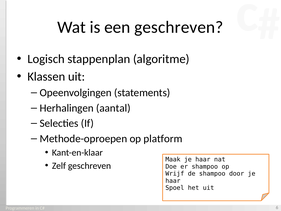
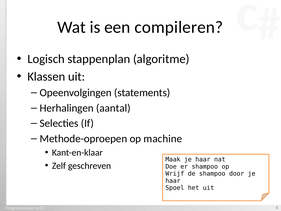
een geschreven: geschreven -> compileren (179, 27)
platform: platform -> machine (163, 139)
